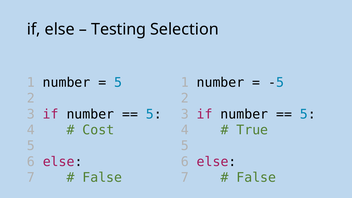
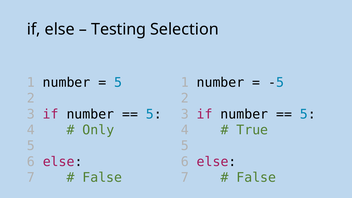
Cost: Cost -> Only (98, 130)
